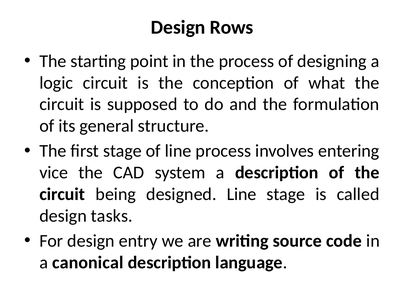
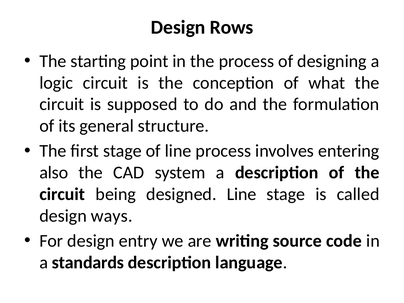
vice: vice -> also (54, 173)
tasks: tasks -> ways (112, 216)
canonical: canonical -> standards (88, 262)
